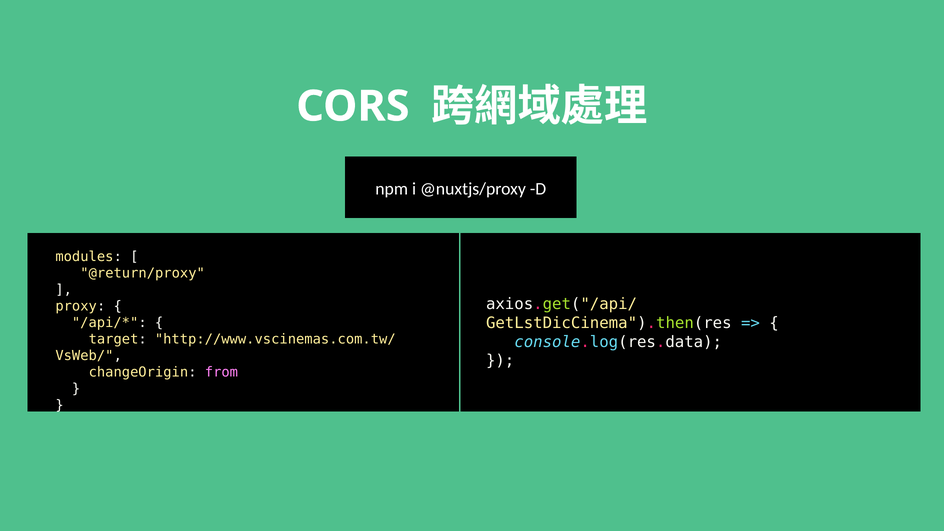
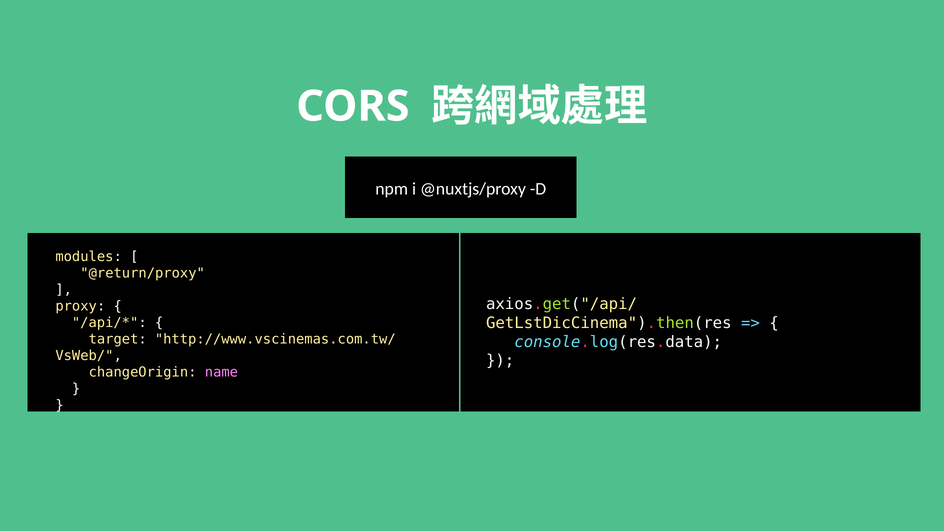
from: from -> name (221, 372)
